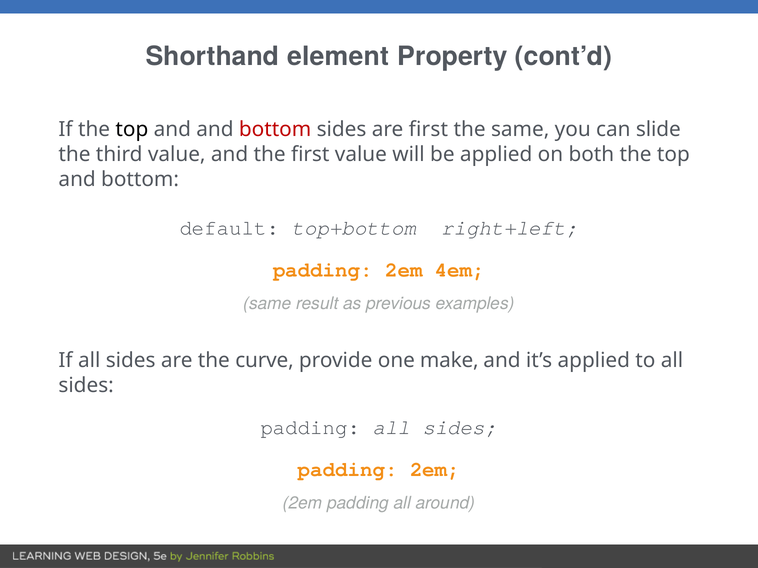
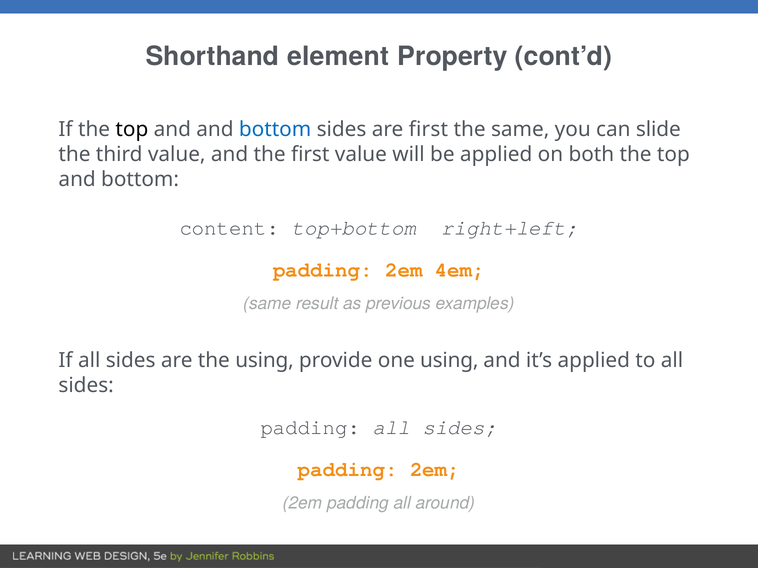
bottom colour: red -> blue (275, 129)
default: default -> content (229, 228)
the curve: curve -> using (264, 361)
one make: make -> using (449, 361)
